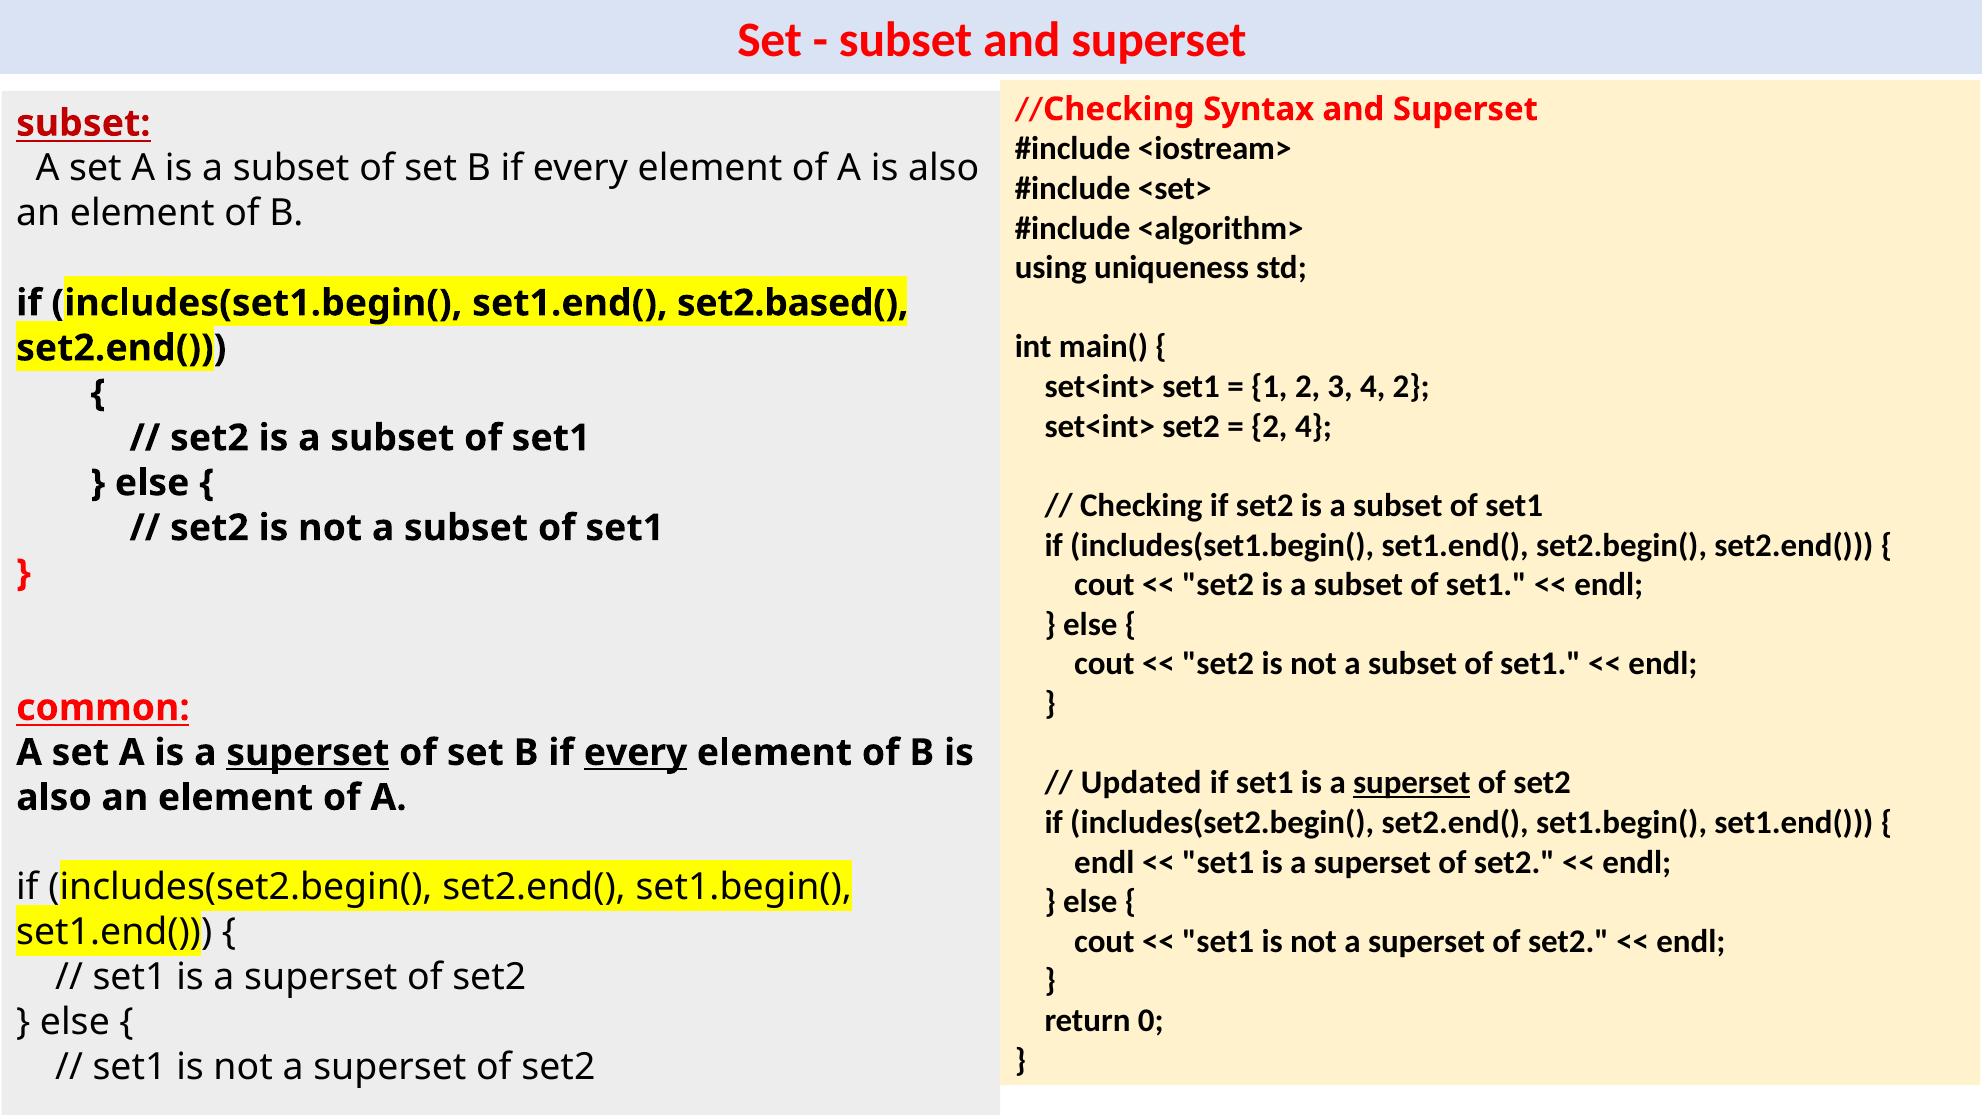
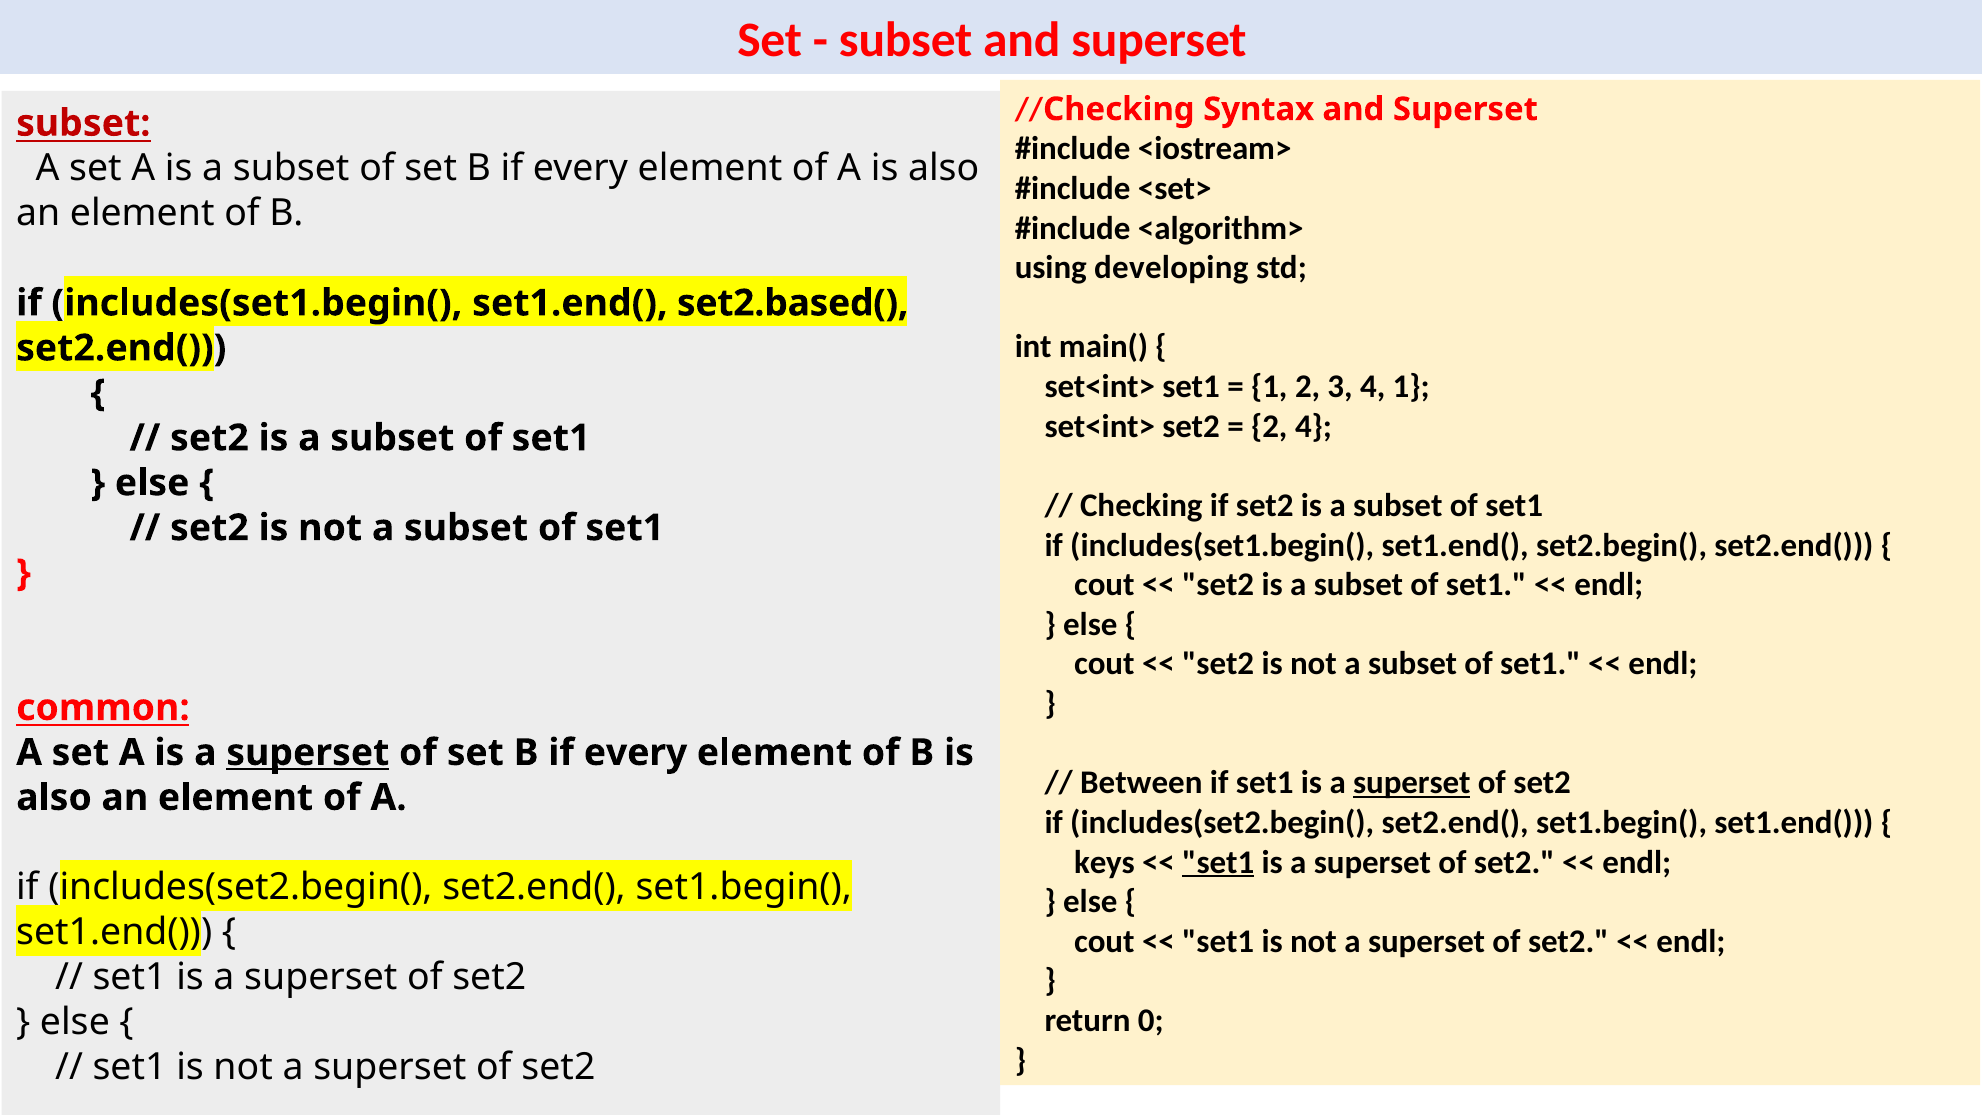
uniqueness: uniqueness -> developing (1171, 268)
4 2: 2 -> 1 (1411, 387)
every underline: present -> none (636, 753)
Updated: Updated -> Between (1141, 783)
endl: endl -> keys (1104, 862)
set1 underline: none -> present (1218, 862)
